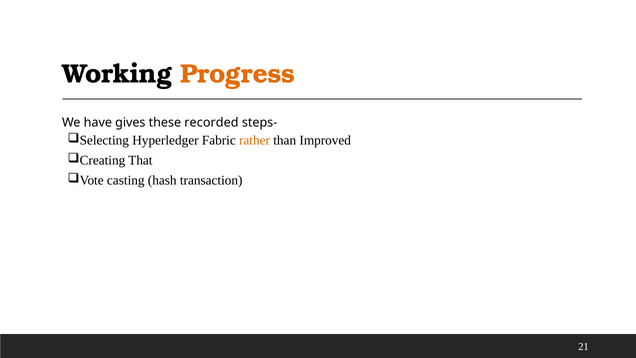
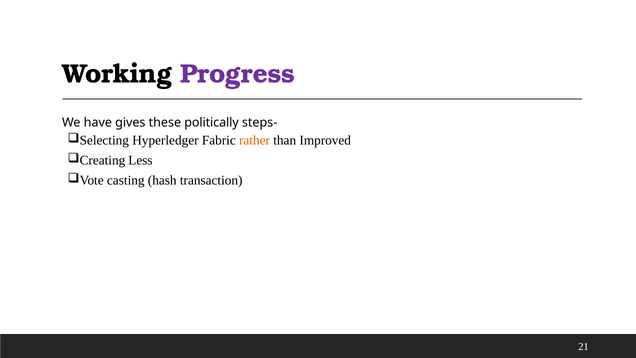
Progress colour: orange -> purple (238, 74)
recorded: recorded -> politically (212, 122)
That: That -> Less (140, 160)
